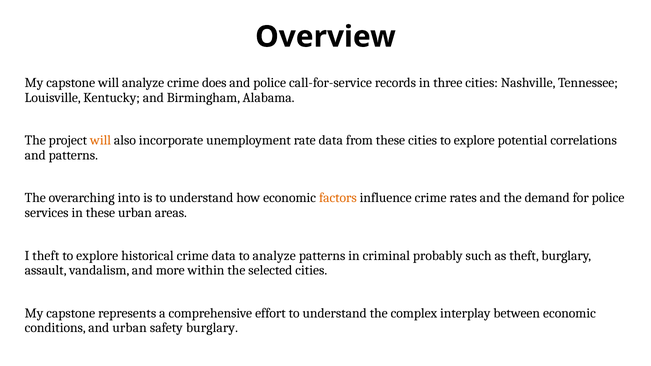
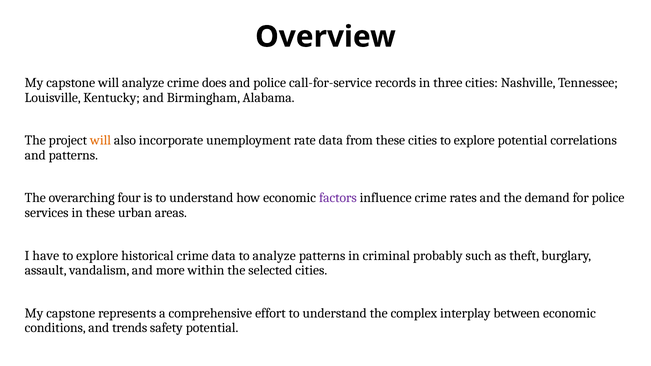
into: into -> four (129, 198)
factors colour: orange -> purple (338, 198)
I theft: theft -> have (46, 256)
and urban: urban -> trends (130, 328)
safety burglary: burglary -> potential (212, 328)
